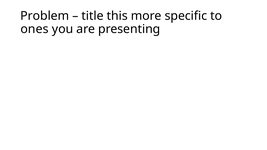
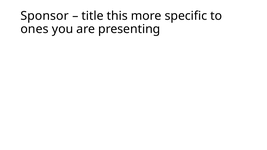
Problem: Problem -> Sponsor (45, 16)
